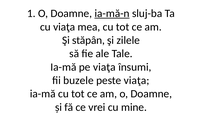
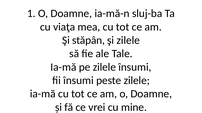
ia-mă-n underline: present -> none (112, 14)
pe viaţa: viaţa -> zilele (104, 67)
fii buzele: buzele -> însumi (78, 81)
peste viaţa: viaţa -> zilele (137, 81)
